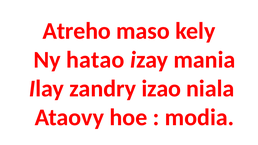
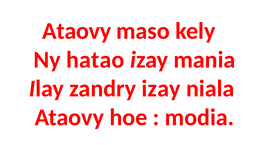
Atreho: Atreho -> Ataovy (77, 31)
zandry izao: izao -> izay (161, 89)
